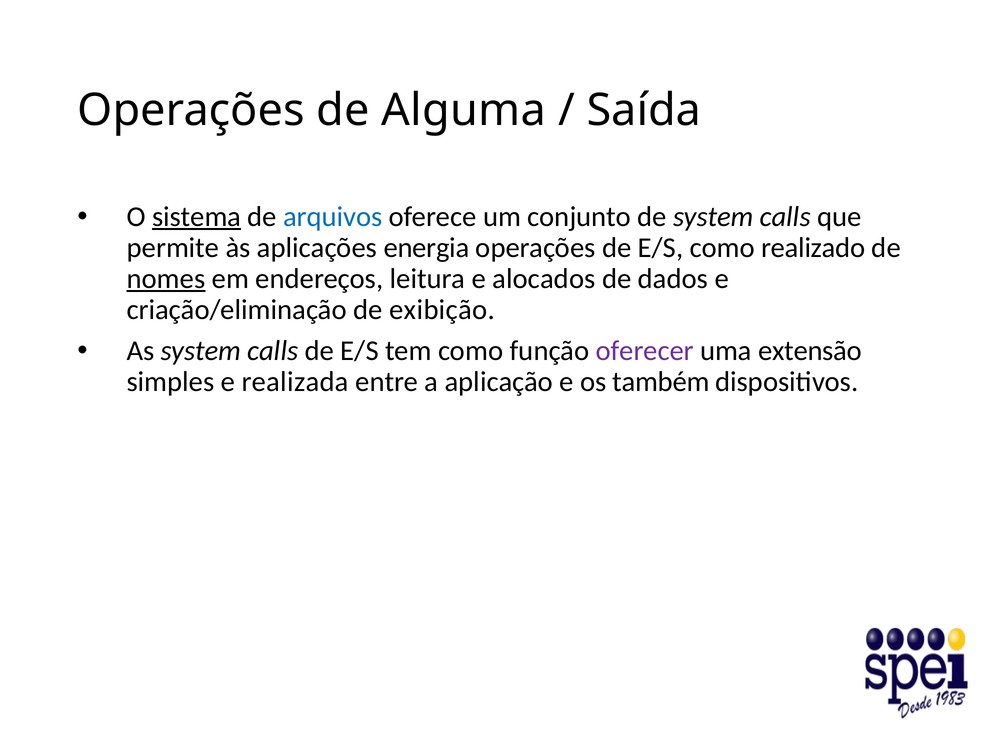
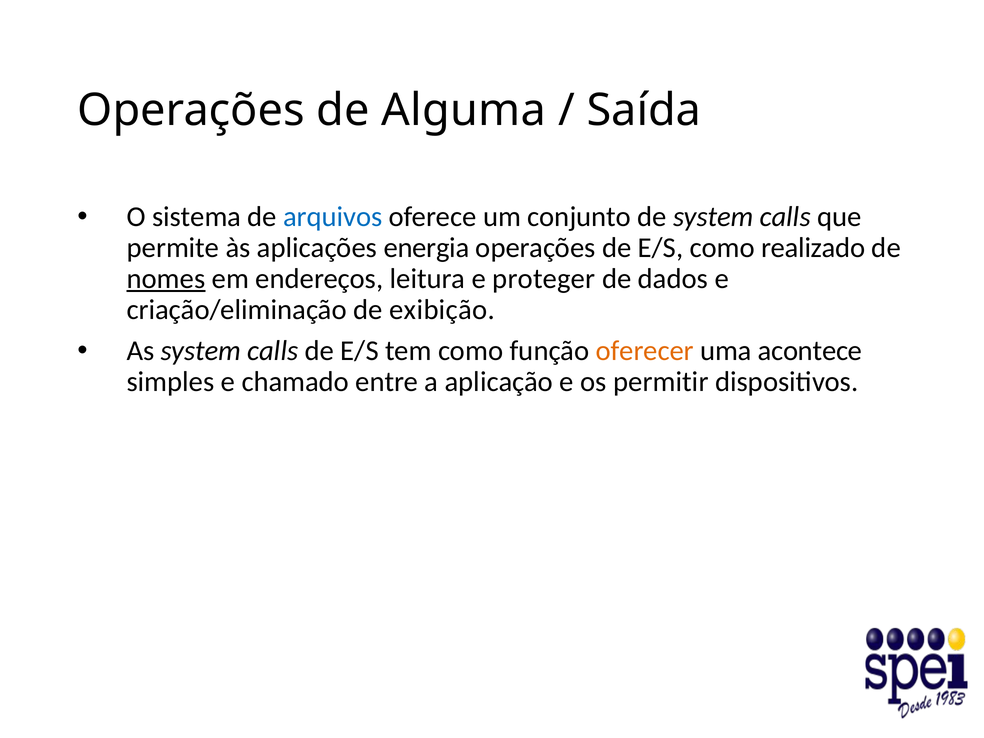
sistema underline: present -> none (197, 217)
alocados: alocados -> proteger (544, 279)
oferecer colour: purple -> orange (645, 351)
extensão: extensão -> acontece (810, 351)
realizada: realizada -> chamado (295, 382)
também: também -> permitir (661, 382)
